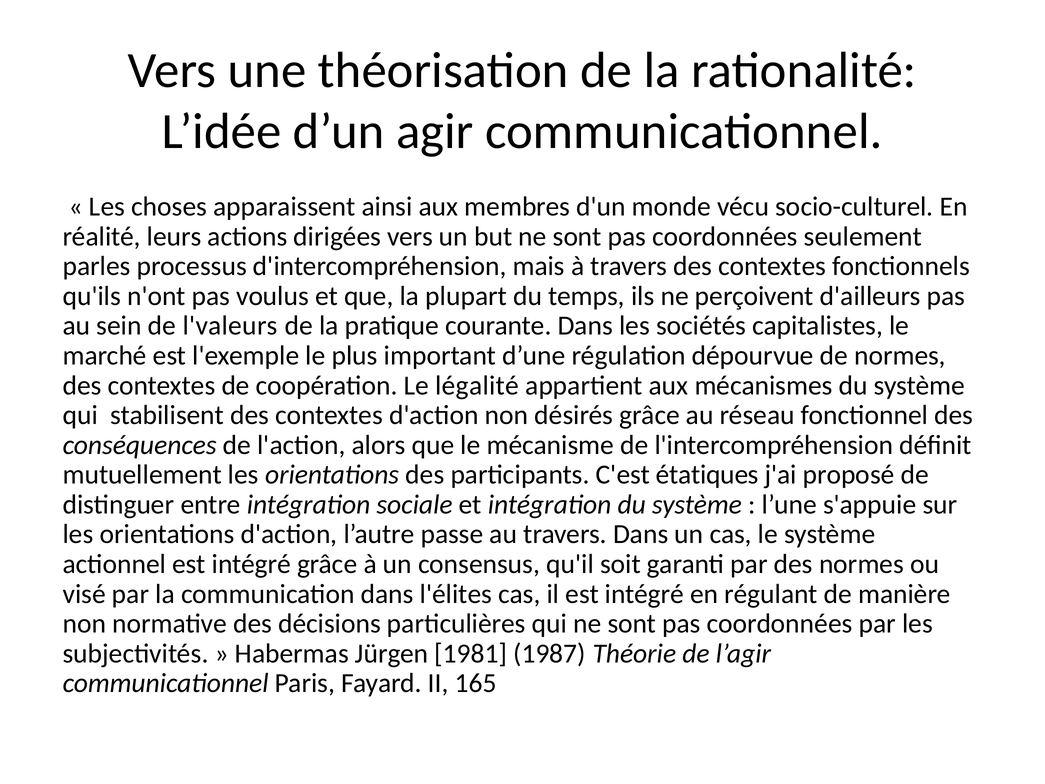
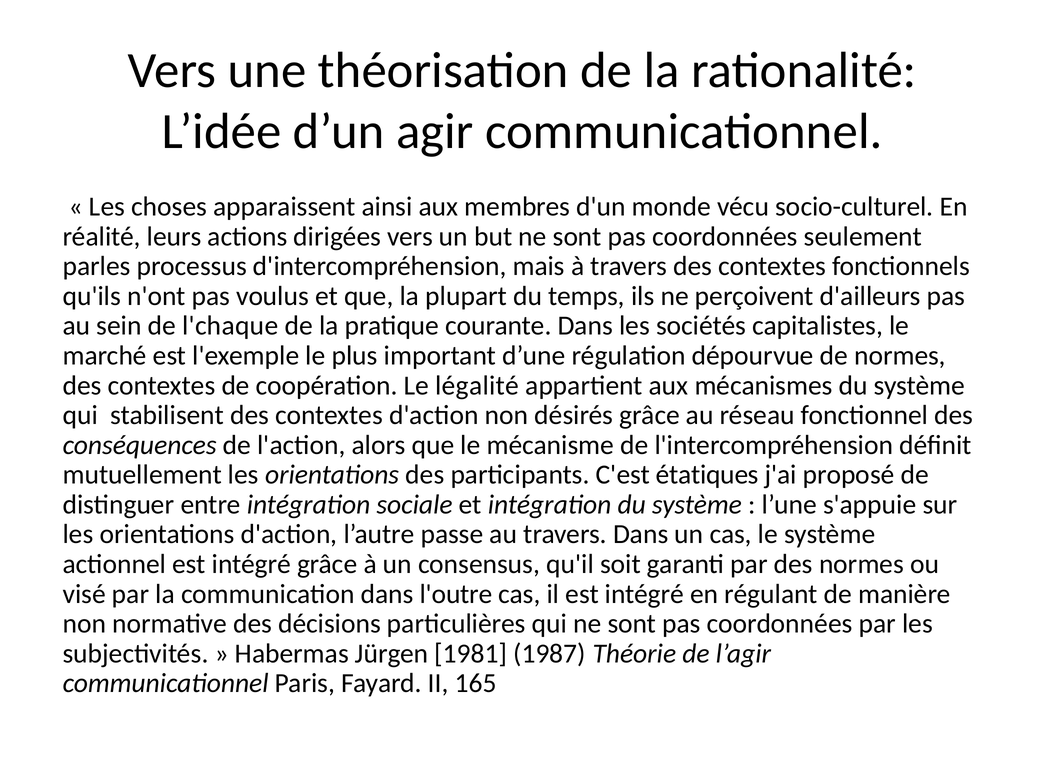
l'valeurs: l'valeurs -> l'chaque (230, 326)
l'élites: l'élites -> l'outre (456, 594)
